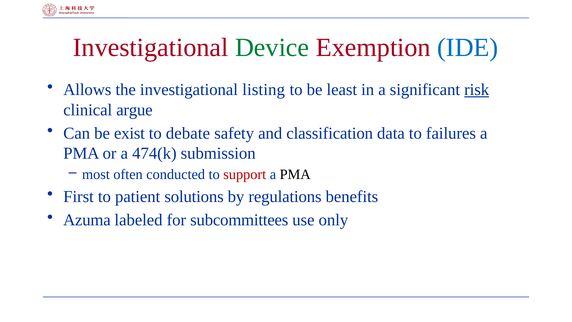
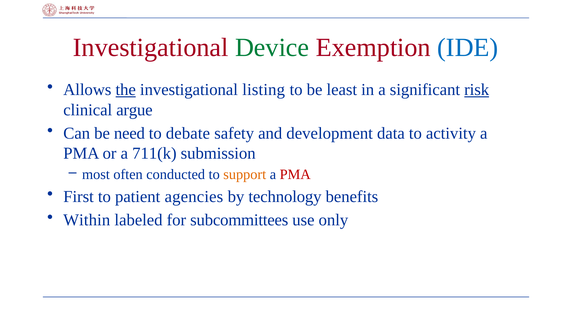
the underline: none -> present (126, 90)
exist: exist -> need (129, 133)
classification: classification -> development (330, 133)
failures: failures -> activity (451, 133)
474(k: 474(k -> 711(k (154, 153)
support colour: red -> orange (245, 174)
PMA colour: black -> red (295, 174)
solutions: solutions -> agencies (194, 197)
regulations: regulations -> technology (285, 197)
Azuma: Azuma -> Within (87, 220)
